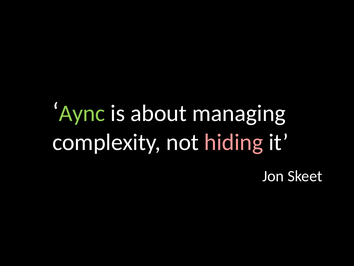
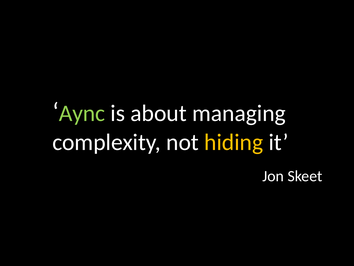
hiding colour: pink -> yellow (234, 142)
